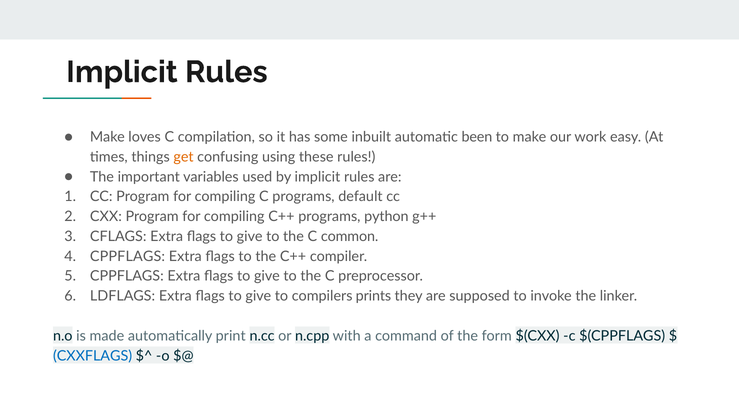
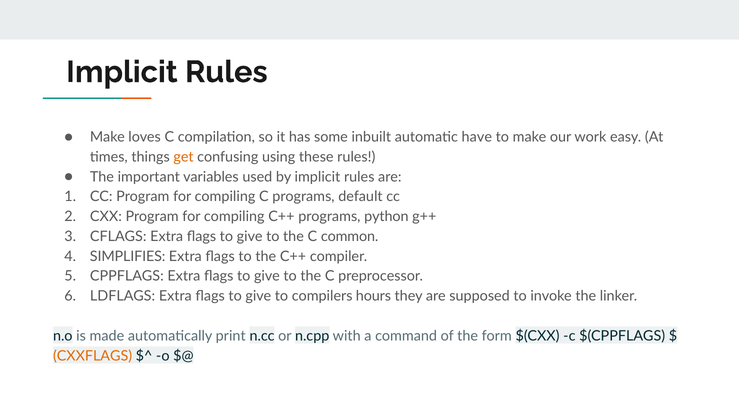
been: been -> have (477, 137)
CPPFLAGS: CPPFLAGS -> SIMPLIFIES (128, 256)
prints: prints -> hours (373, 296)
CXXFLAGS colour: blue -> orange (93, 356)
